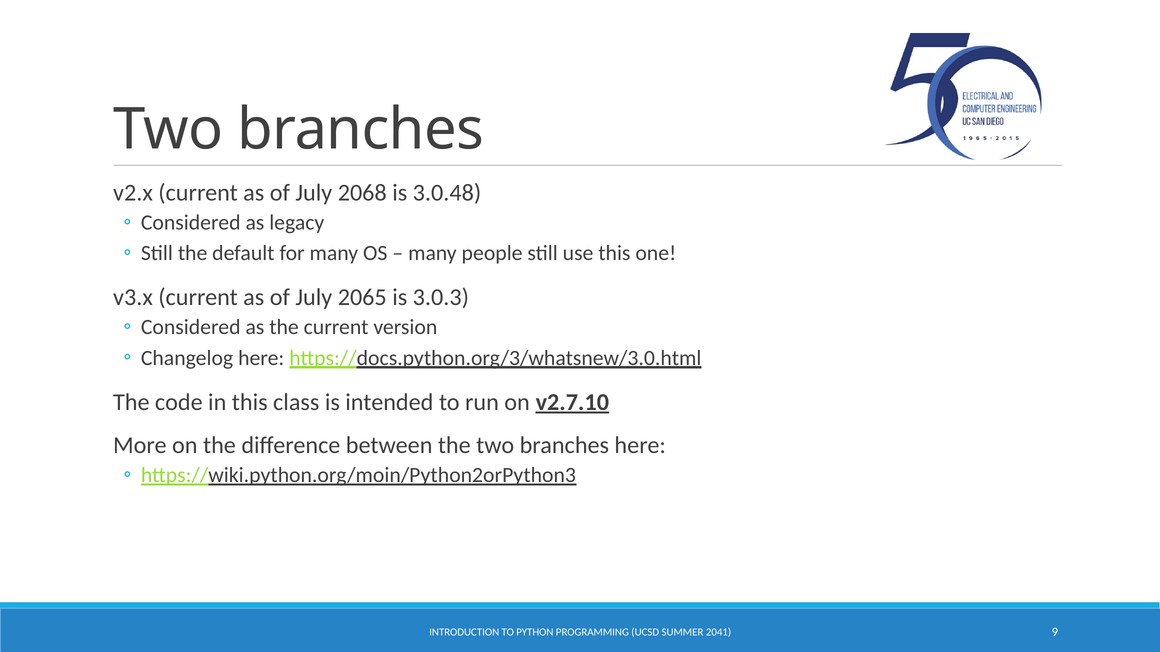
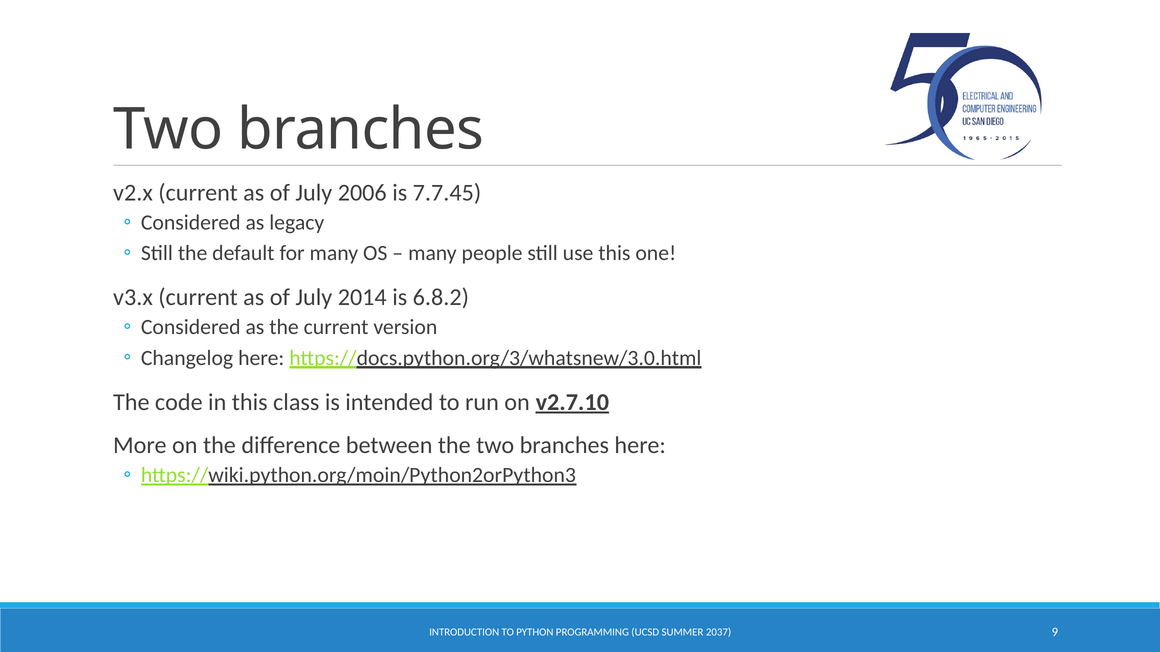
2068: 2068 -> 2006 (362, 193)
3.0.48: 3.0.48 -> 7.7.45 (447, 193)
2065: 2065 -> 2014 (362, 297)
3.0.3: 3.0.3 -> 6.8.2 (441, 297)
2041: 2041 -> 2037 (719, 633)
